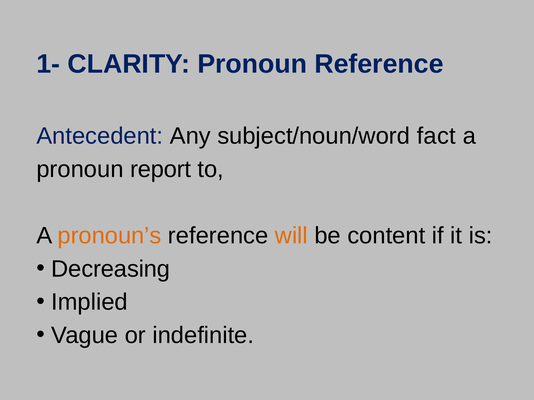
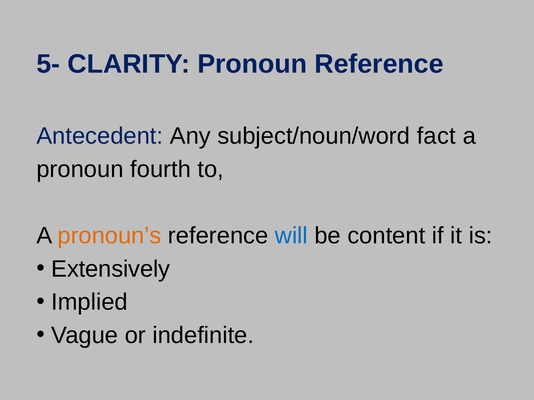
1-: 1- -> 5- (48, 64)
report: report -> fourth (161, 170)
will colour: orange -> blue (291, 236)
Decreasing: Decreasing -> Extensively (111, 269)
